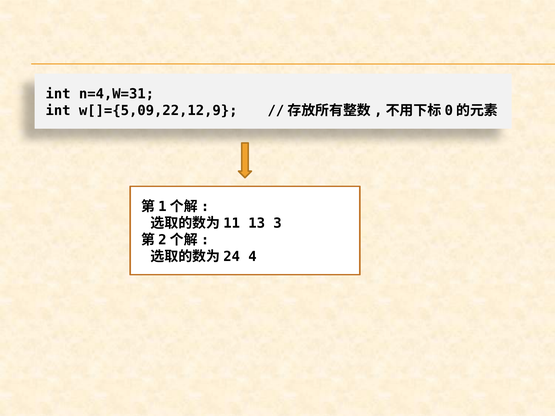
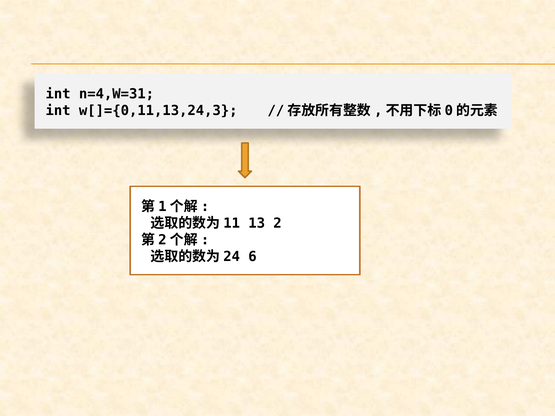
w[]={5,09,22,12,9: w[]={5,09,22,12,9 -> w[]={0,11,13,24,3 (158, 111)
3: 3 -> 2 (278, 223)
4: 4 -> 6 (252, 257)
